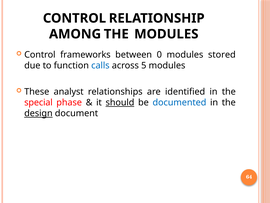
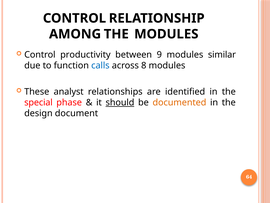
frameworks: frameworks -> productivity (85, 55)
0: 0 -> 9 (159, 55)
stored: stored -> similar (222, 55)
5: 5 -> 8 (144, 65)
documented colour: blue -> orange (179, 102)
design underline: present -> none (38, 113)
